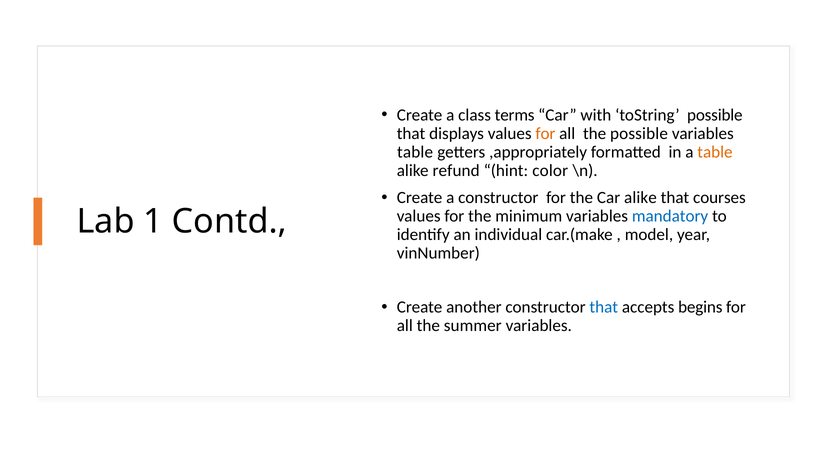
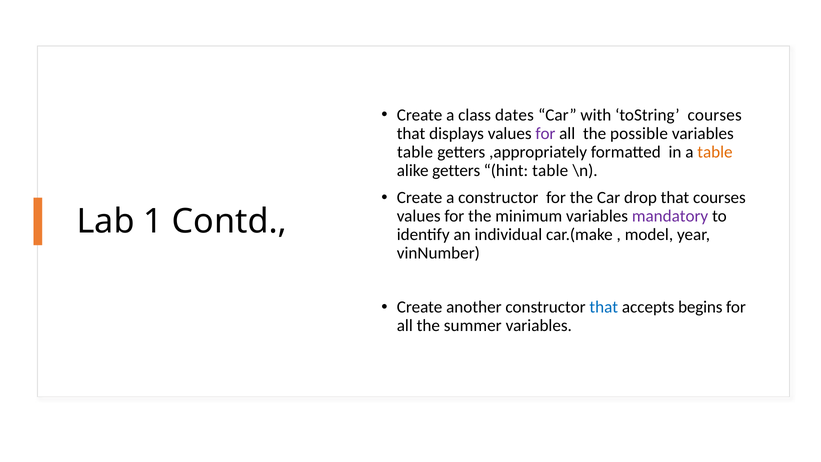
terms: terms -> dates (514, 115)
toString possible: possible -> courses (715, 115)
for colour: orange -> purple (545, 133)
alike refund: refund -> getters (456, 170)
hint color: color -> table (550, 170)
Car alike: alike -> drop (641, 197)
mandatory colour: blue -> purple (670, 216)
